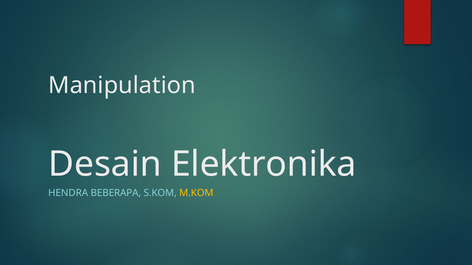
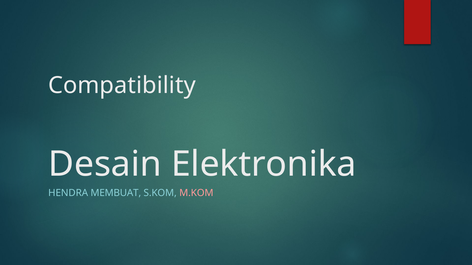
Manipulation: Manipulation -> Compatibility (122, 86)
BEBERAPA: BEBERAPA -> MEMBUAT (116, 193)
M.KOM colour: yellow -> pink (196, 193)
